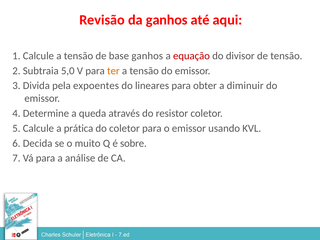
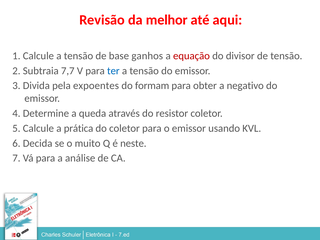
da ganhos: ganhos -> melhor (167, 20)
5,0: 5,0 -> 7,7 (68, 71)
ter colour: orange -> blue (113, 71)
lineares: lineares -> formam (152, 86)
diminuir: diminuir -> negativo (245, 86)
sobre: sobre -> neste (133, 143)
